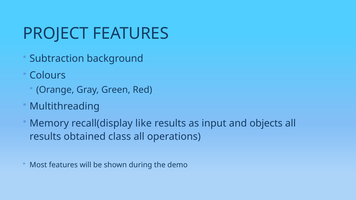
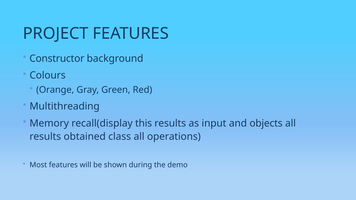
Subtraction: Subtraction -> Constructor (57, 59)
like: like -> this (144, 123)
